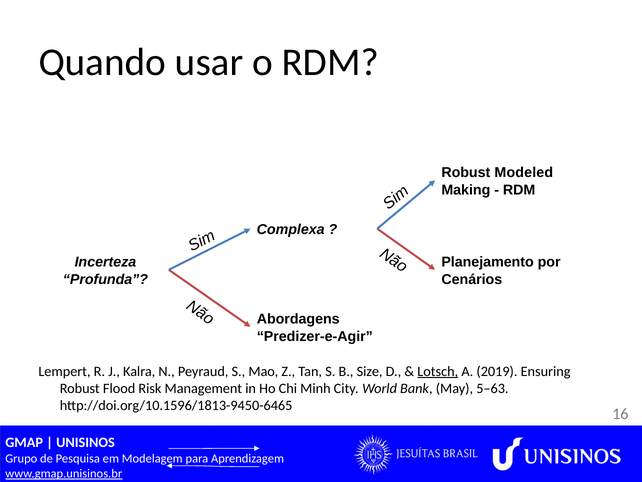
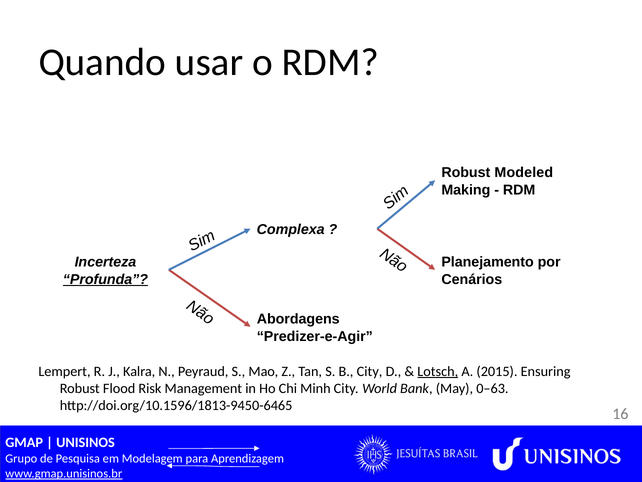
Profunda underline: none -> present (105, 279)
B Size: Size -> City (370, 371)
2019: 2019 -> 2015 (497, 371)
5–63: 5–63 -> 0–63 (492, 388)
